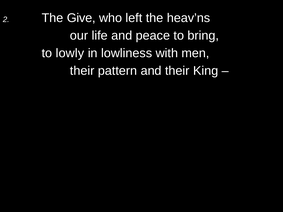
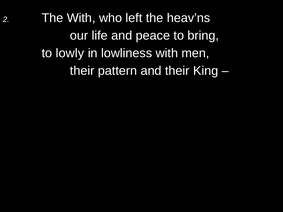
The Give: Give -> With (81, 18)
